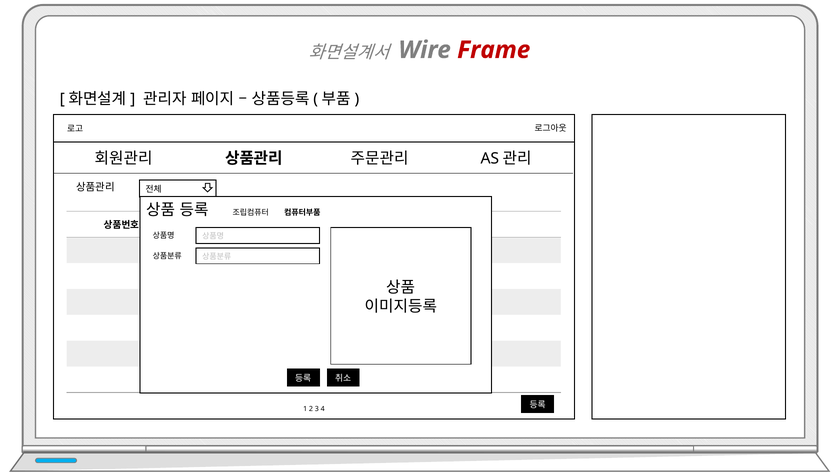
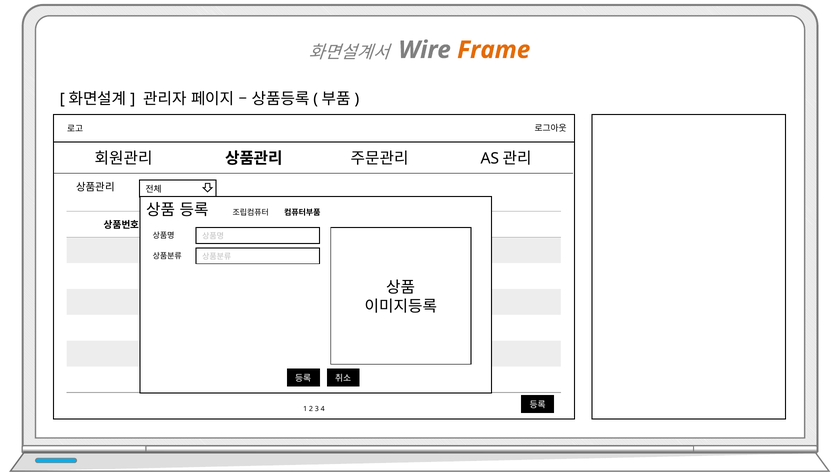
Frame colour: red -> orange (494, 50)
